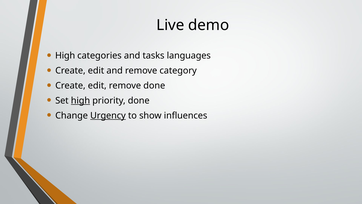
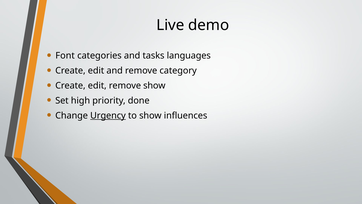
High: High -> Font (65, 56)
remove done: done -> show (154, 85)
high underline: present -> none (80, 100)
